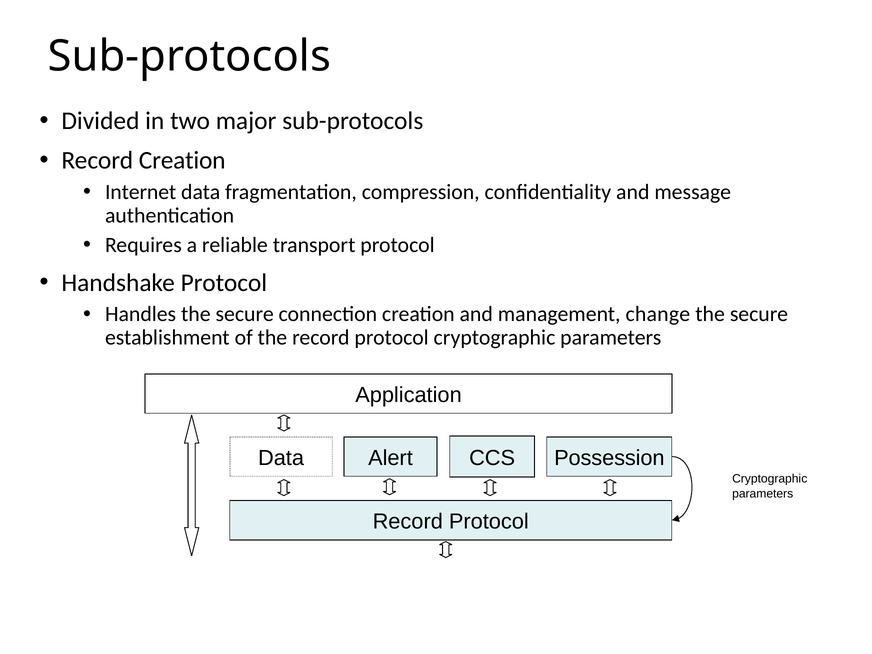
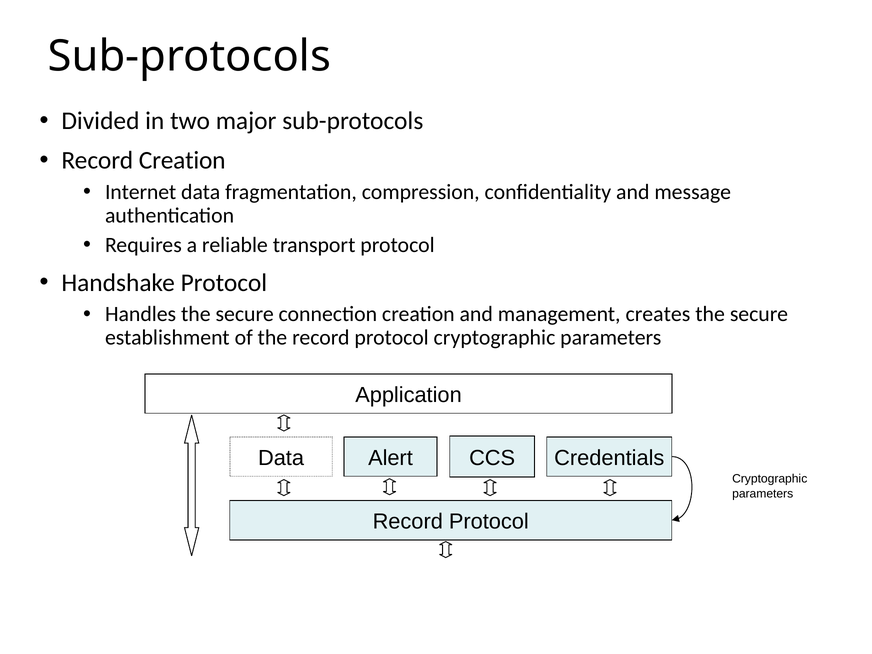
change: change -> creates (658, 314)
Possession: Possession -> Credentials (609, 458)
